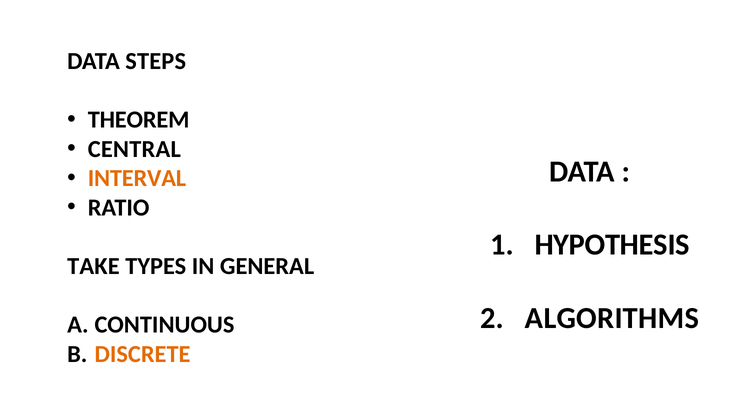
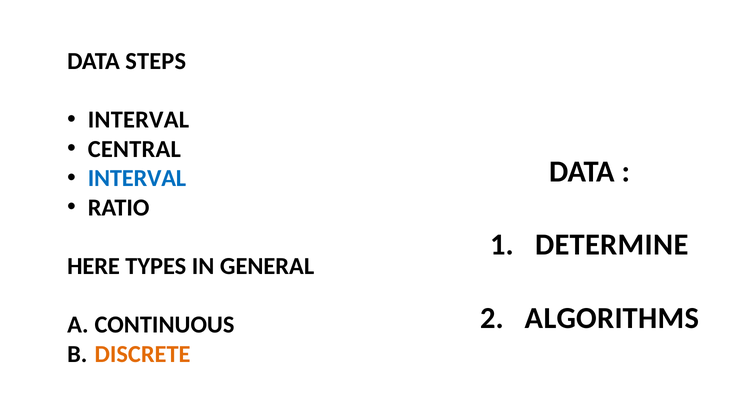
THEOREM: THEOREM -> INTERVAL (138, 120)
INTERVAL colour: orange -> blue (137, 178)
HYPOTHESIS: HYPOTHESIS -> DETERMINE (612, 245)
TAKE: TAKE -> HERE (94, 266)
